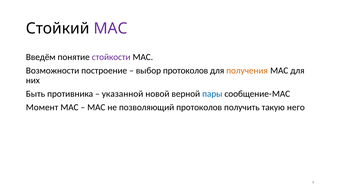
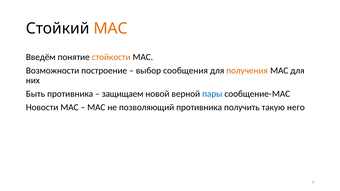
MAC colour: purple -> orange (110, 29)
стойкости colour: purple -> orange (111, 57)
выбор протоколов: протоколов -> сообщения (185, 71)
указанной: указанной -> защищаем (123, 94)
Момент: Момент -> Новости (42, 107)
позволяющий протоколов: протоколов -> противника (199, 107)
